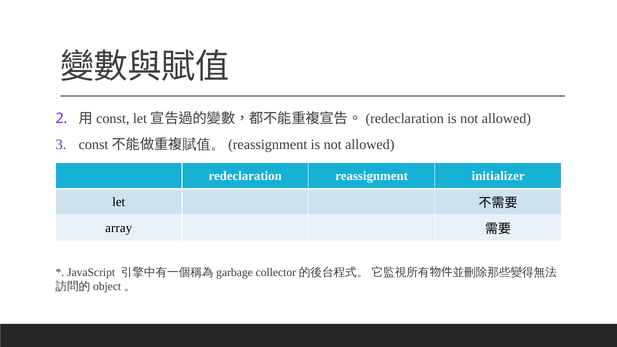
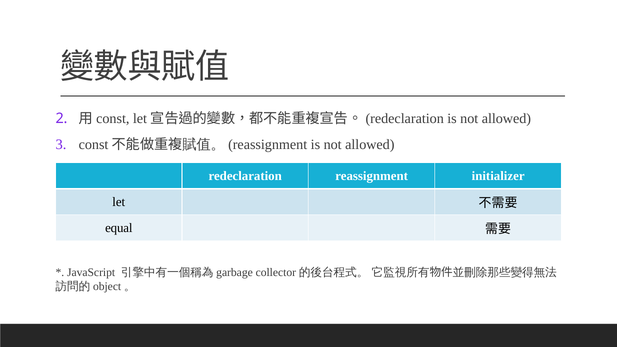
array: array -> equal (119, 228)
